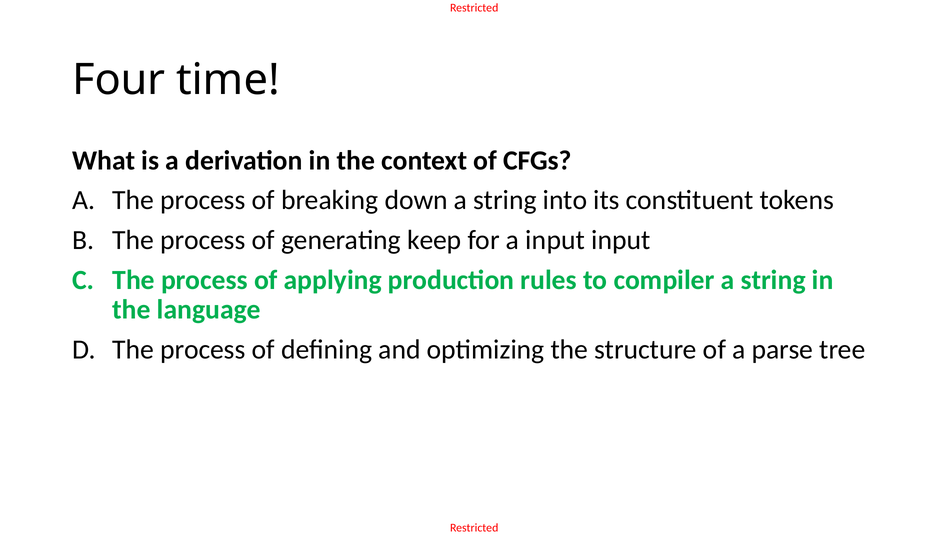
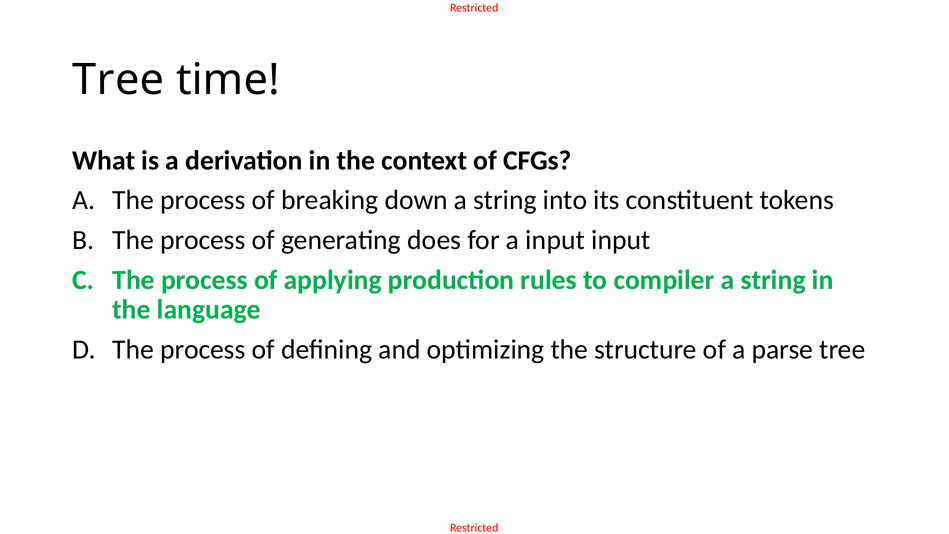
Four: Four -> Tree (118, 80)
keep: keep -> does (434, 240)
